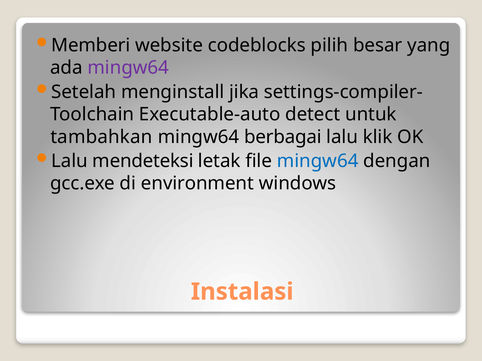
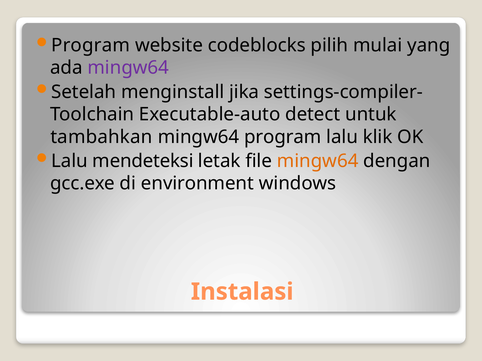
Memberi: Memberi -> Program (91, 45)
besar: besar -> mulai (378, 45)
mingw64 berbagai: berbagai -> program (283, 137)
mingw64 colour: blue -> orange (318, 161)
